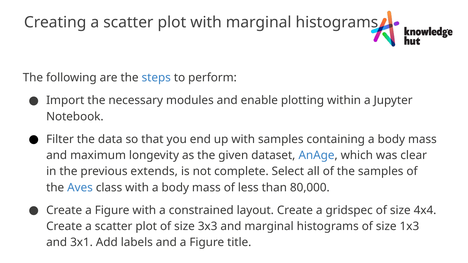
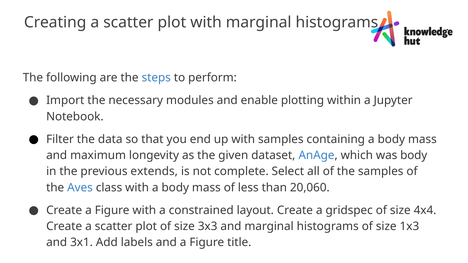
was clear: clear -> body (414, 155)
80,000: 80,000 -> 20,060 (310, 188)
